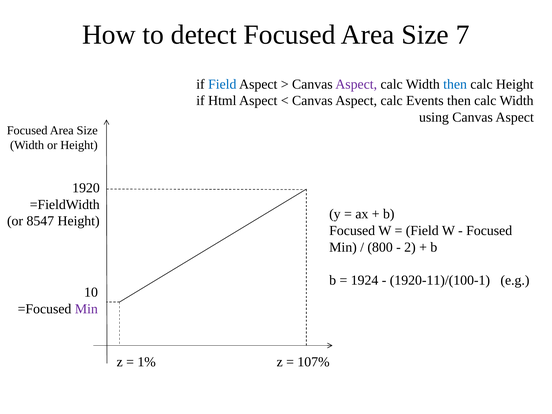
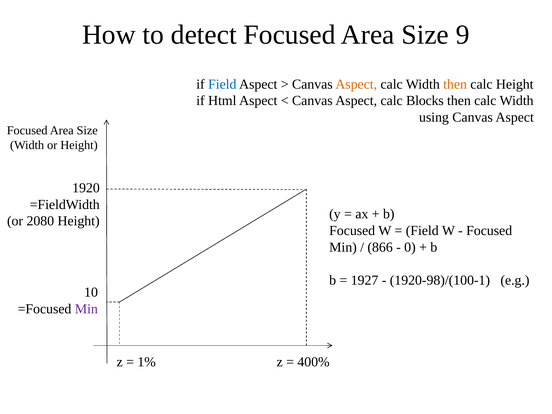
7: 7 -> 9 (463, 35)
Aspect colour: purple -> orange (356, 84)
then colour: blue -> orange (455, 84)
Events: Events -> Blocks (425, 101)
8547: 8547 -> 2080 (40, 221)
800: 800 -> 866 (380, 247)
2: 2 -> 0 (410, 247)
1924: 1924 -> 1927 (365, 280)
1920-11)/(100-1: 1920-11)/(100-1 -> 1920-98)/(100-1 (440, 280)
107%: 107% -> 400% (314, 362)
